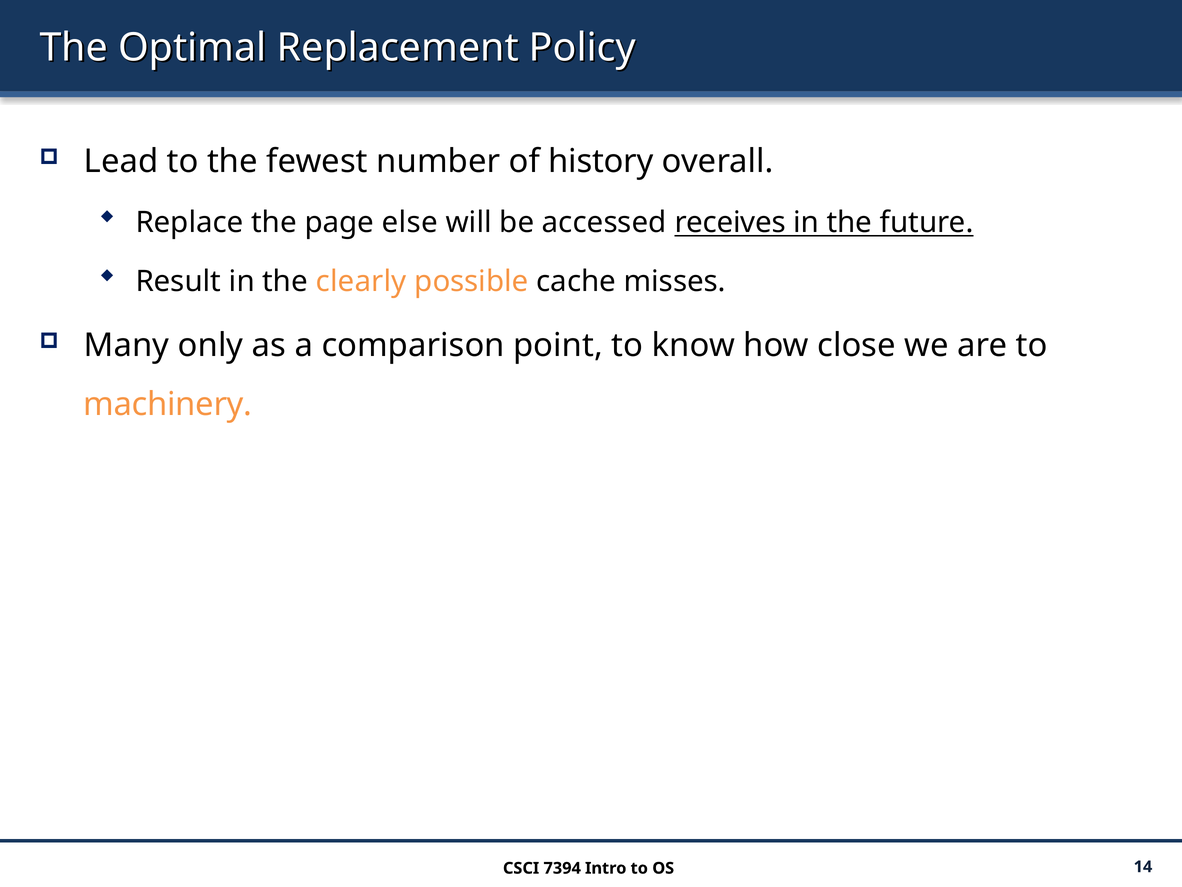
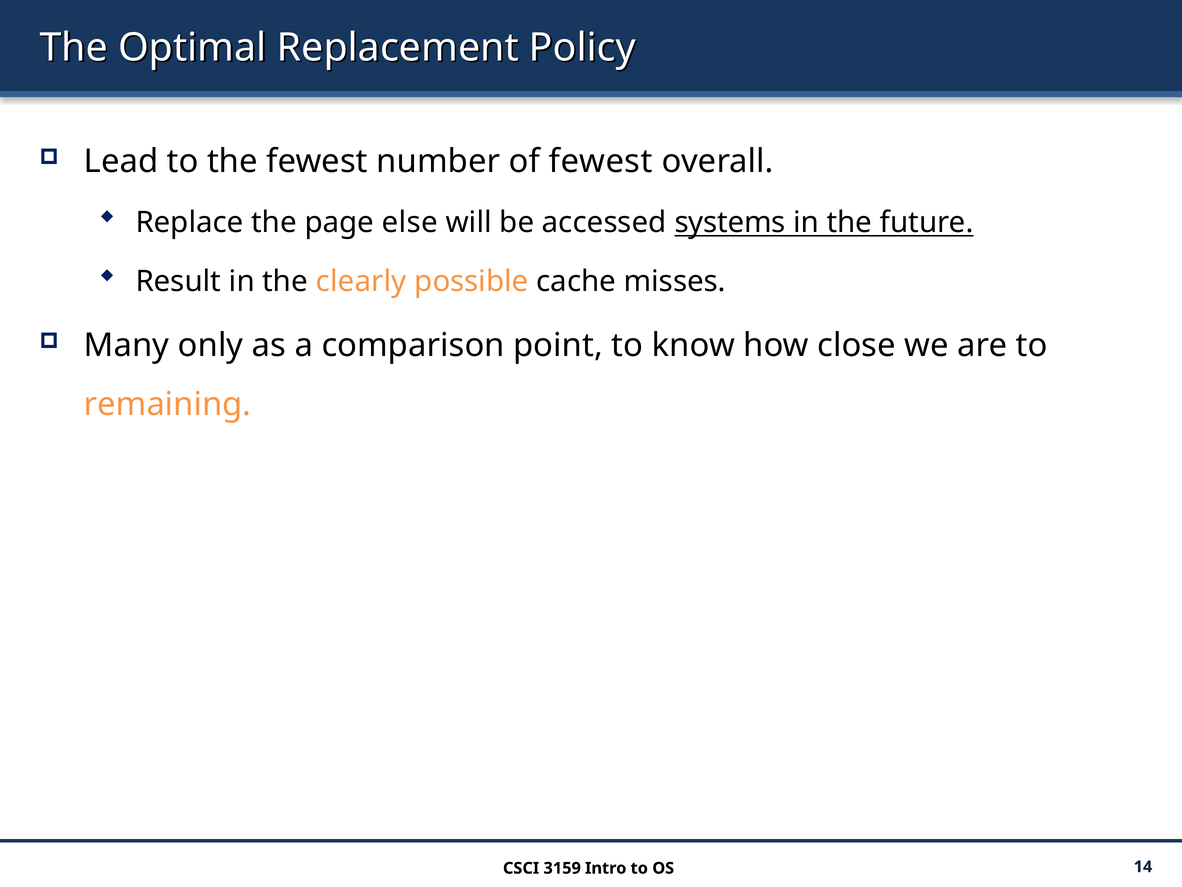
of history: history -> fewest (601, 161)
receives: receives -> systems (730, 222)
machinery: machinery -> remaining (168, 404)
7394: 7394 -> 3159 (562, 868)
